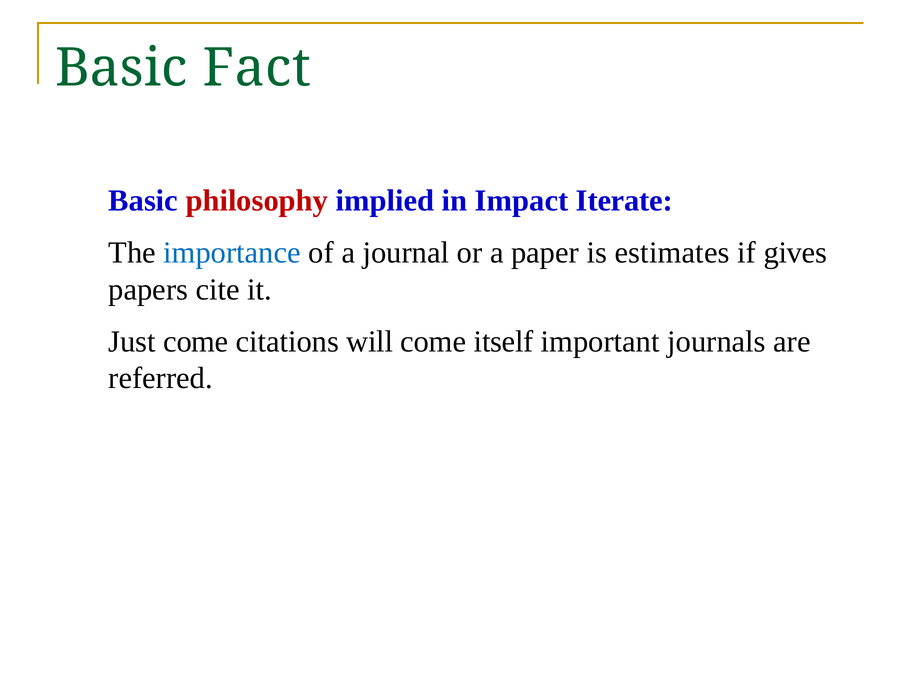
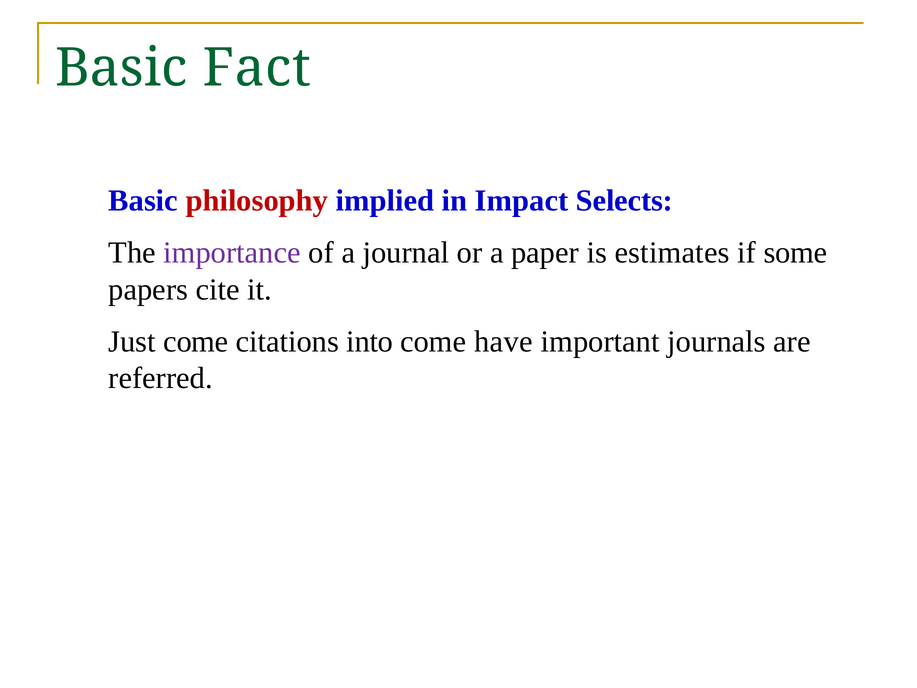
Iterate: Iterate -> Selects (624, 201)
importance colour: blue -> purple (232, 253)
gives: gives -> some (795, 253)
will: will -> into (370, 341)
itself: itself -> have (503, 341)
